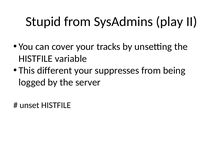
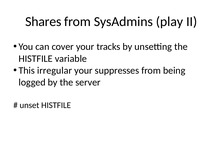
Stupid: Stupid -> Shares (43, 22)
different: different -> irregular (55, 71)
